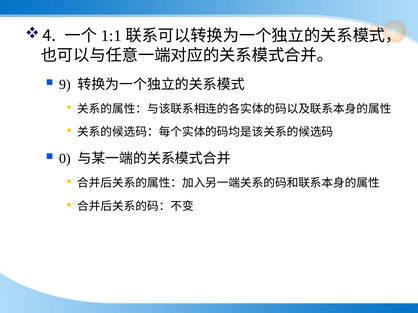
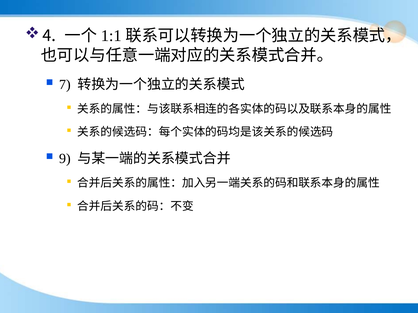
9: 9 -> 7 (65, 85)
0: 0 -> 9 (65, 159)
